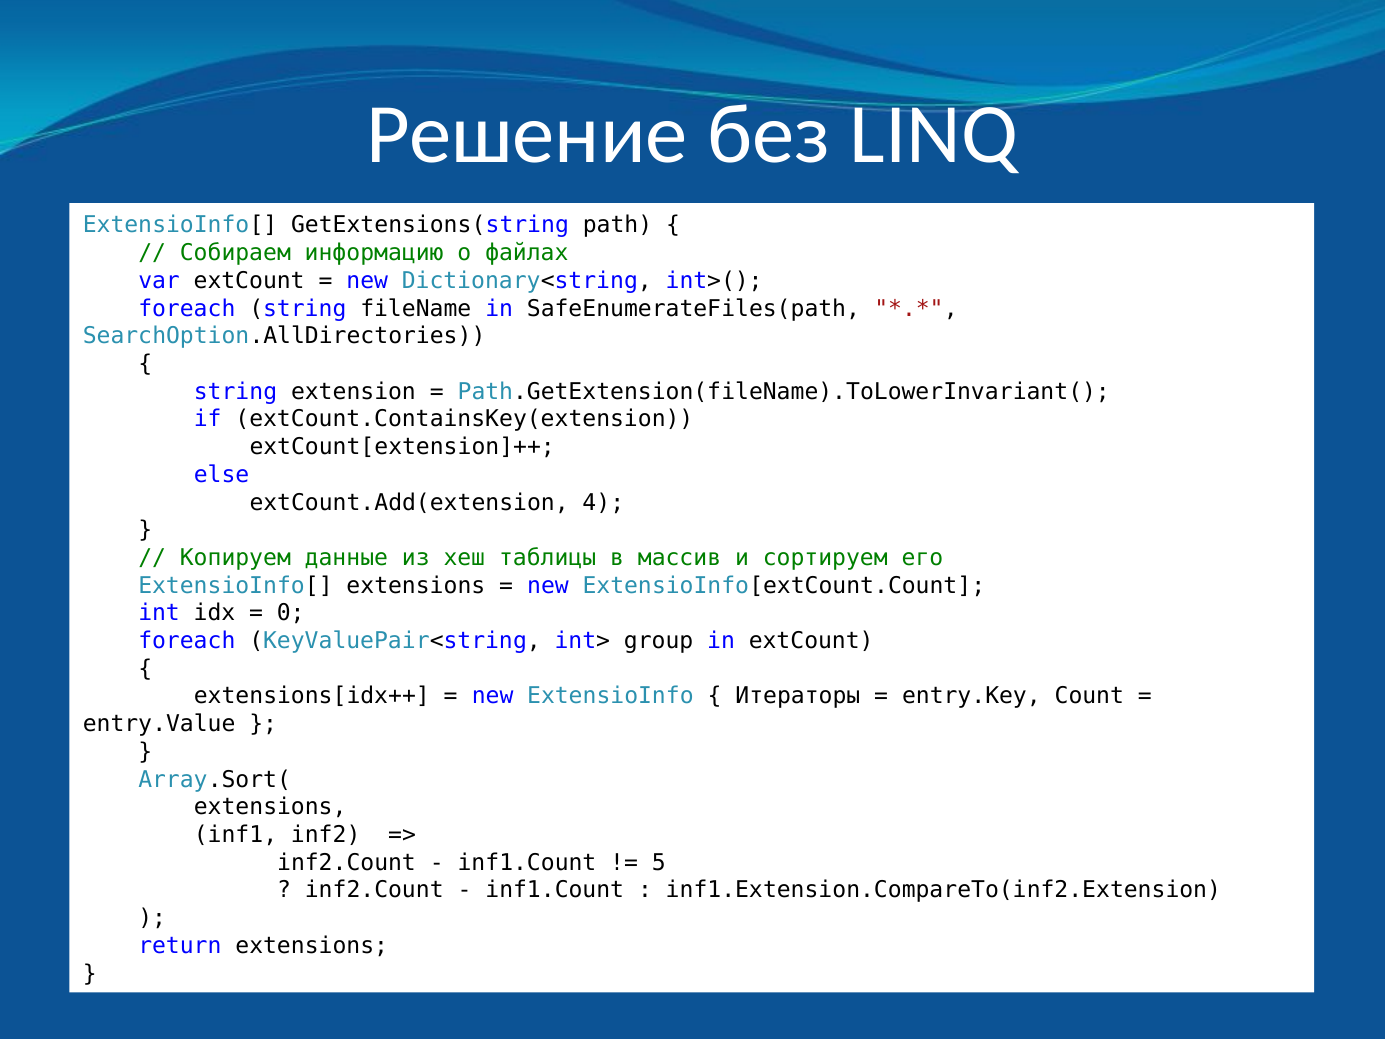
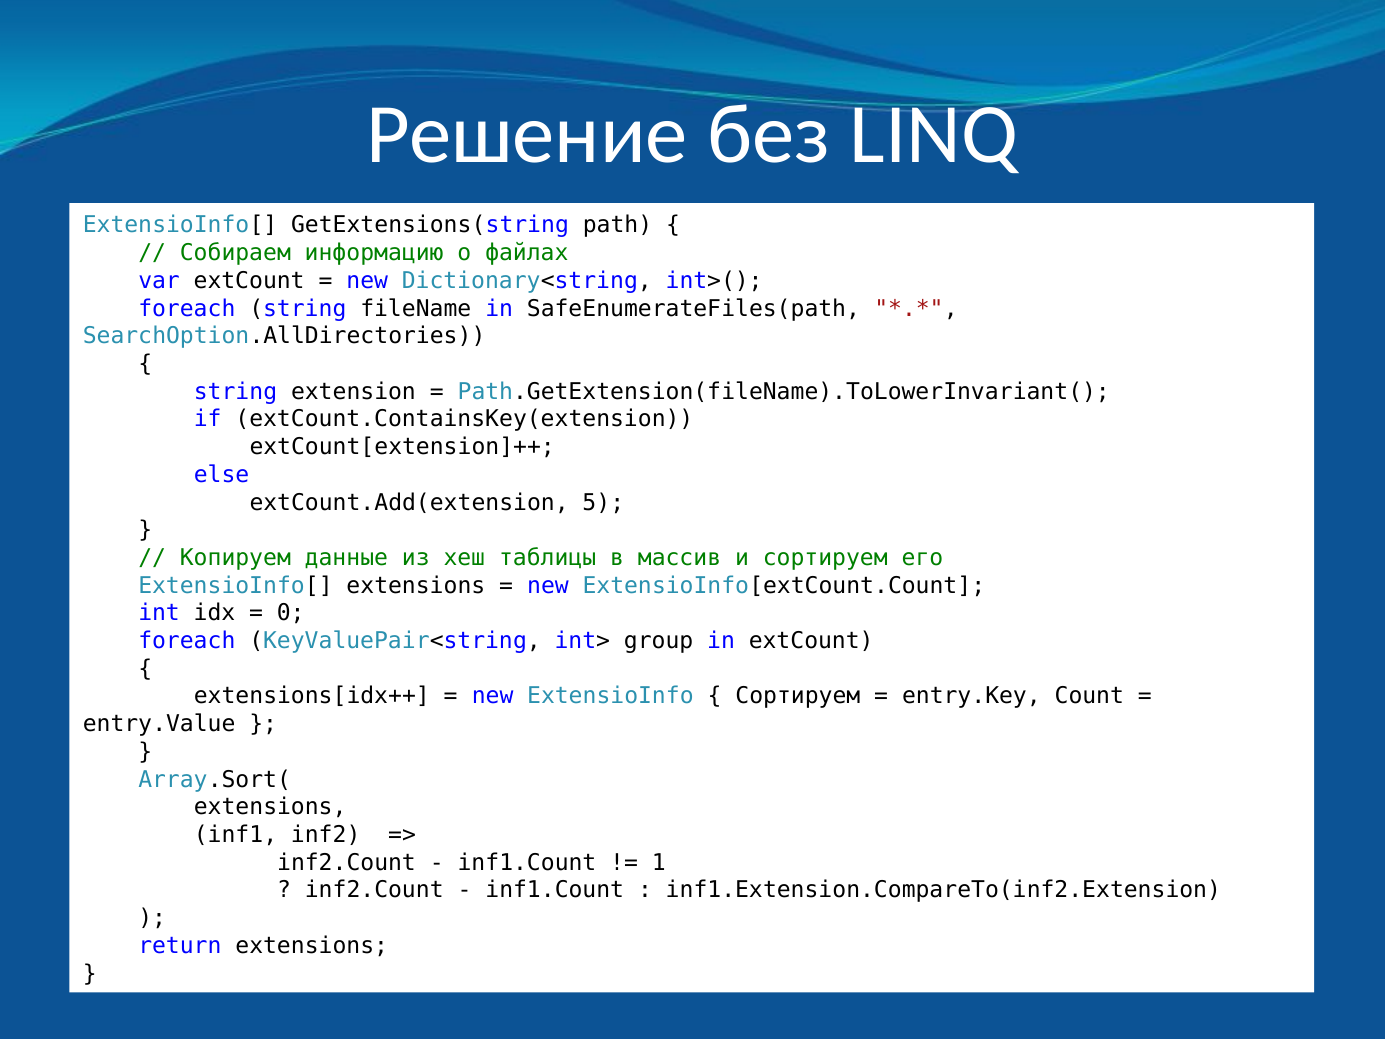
4: 4 -> 5 (603, 502)
Итераторы: Итераторы -> Сортируем (798, 696)
5: 5 -> 1 (659, 862)
